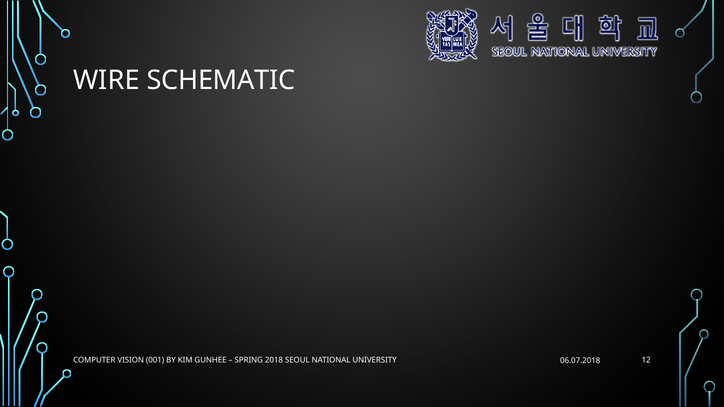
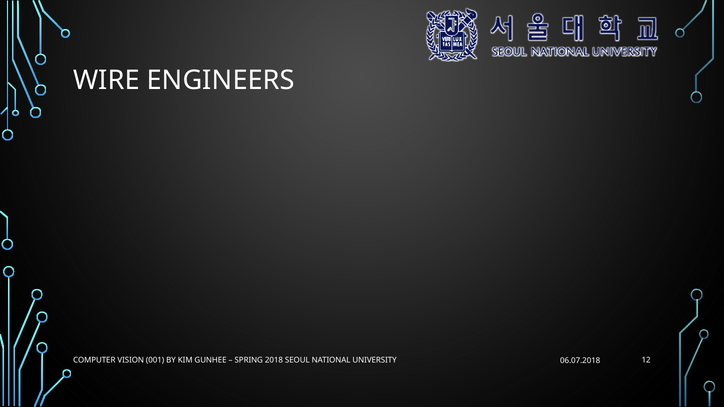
SCHEMATIC: SCHEMATIC -> ENGINEERS (221, 80)
